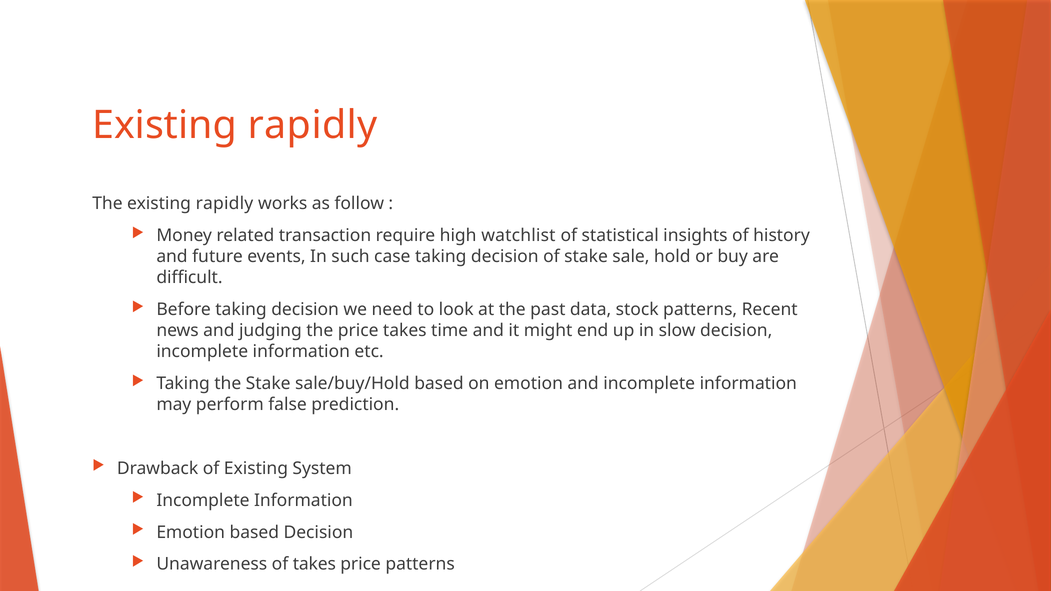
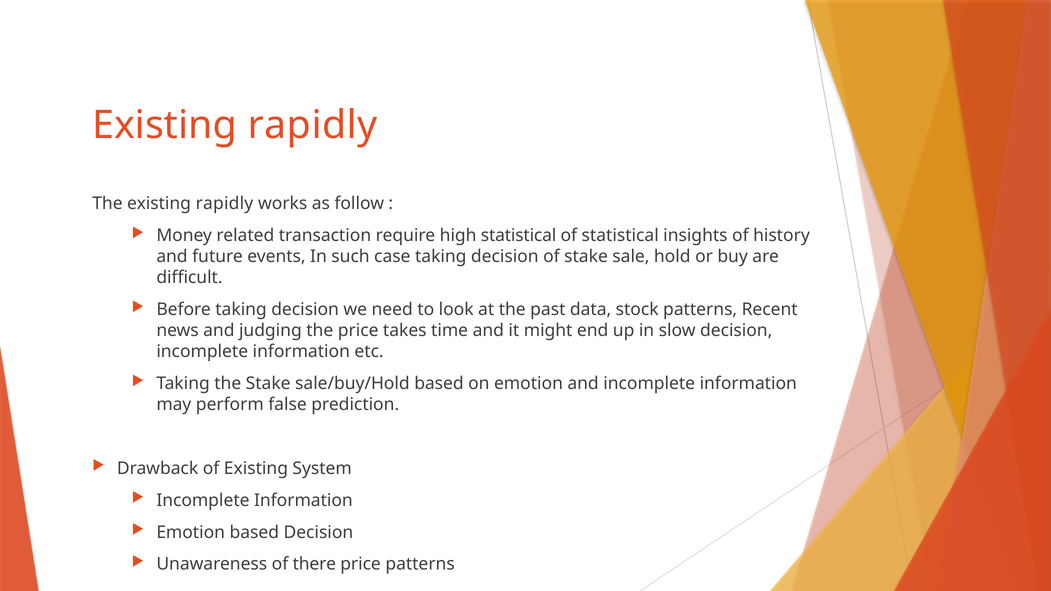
high watchlist: watchlist -> statistical (519, 236)
of takes: takes -> there (314, 564)
